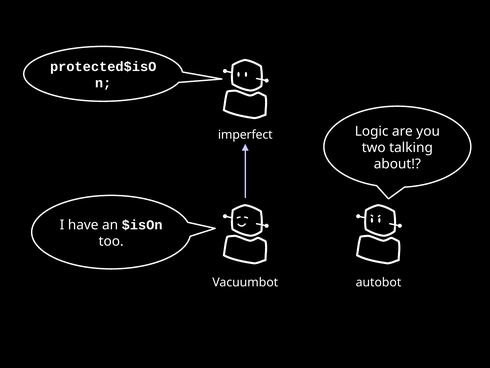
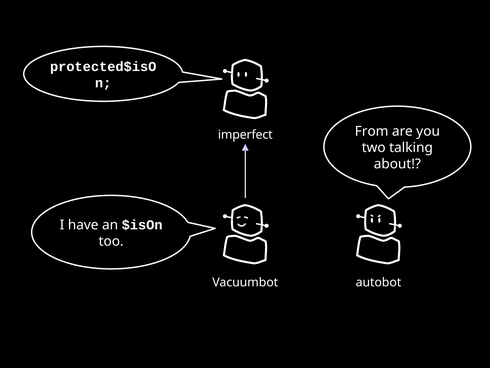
Logic: Logic -> From (372, 131)
